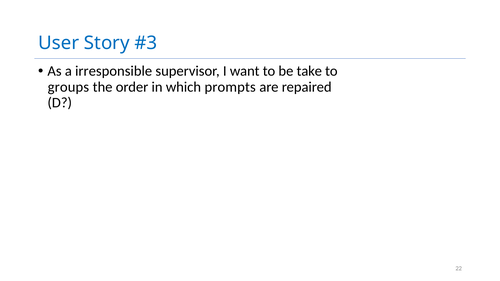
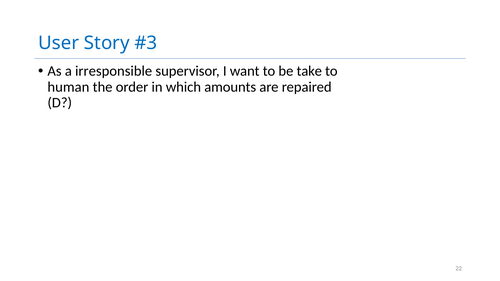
groups: groups -> human (68, 87)
prompts: prompts -> amounts (230, 87)
